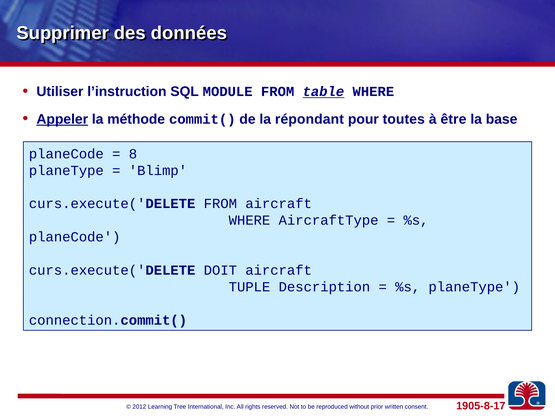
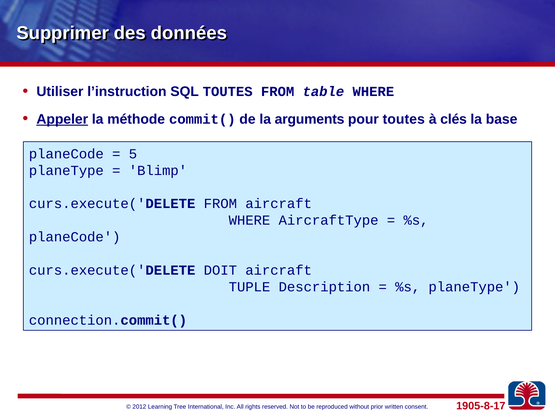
SQL MODULE: MODULE -> TOUTES (228, 92)
table underline: present -> none (323, 92)
répondant: répondant -> arguments (310, 119)
être: être -> clés (454, 119)
8: 8 -> 5 (133, 154)
